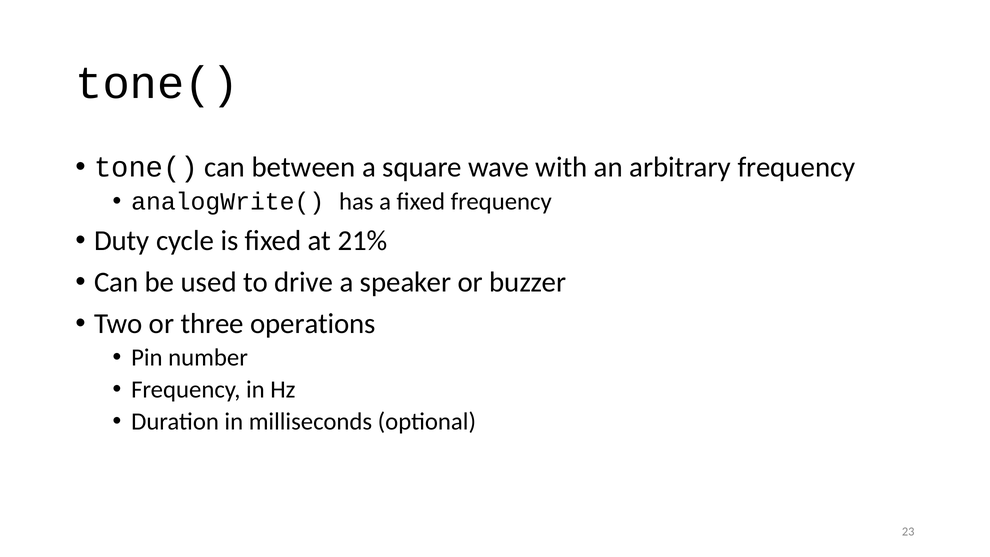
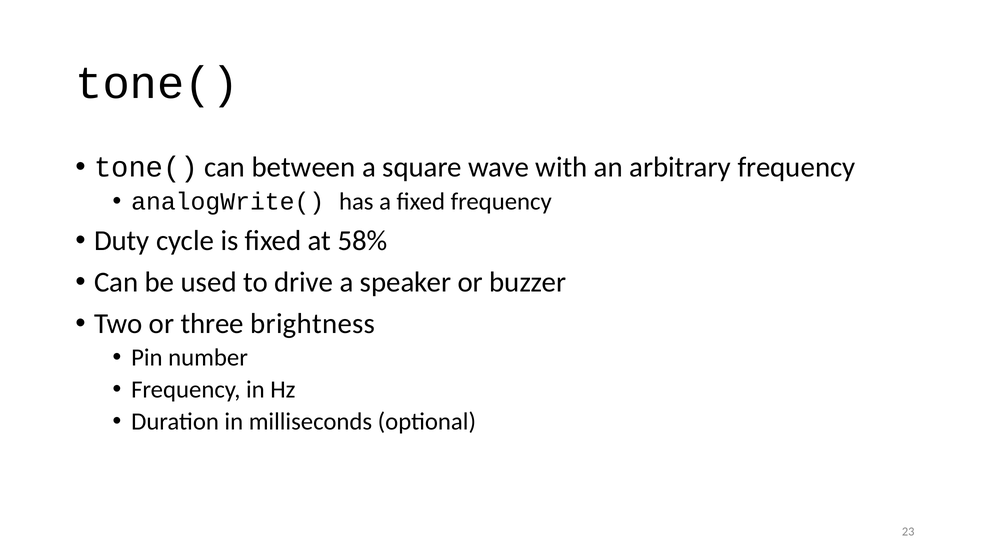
21%: 21% -> 58% (363, 241)
operations: operations -> brightness (313, 324)
